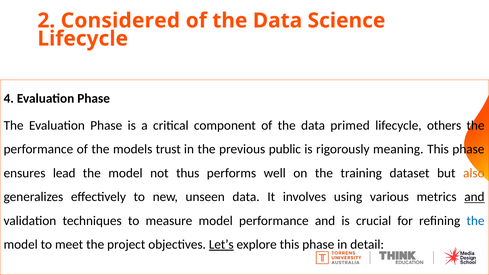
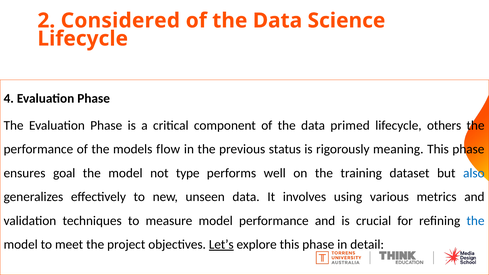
trust: trust -> flow (168, 149)
public: public -> status (285, 149)
lead: lead -> goal (64, 173)
thus: thus -> type (188, 173)
also colour: orange -> blue (474, 173)
and underline: present -> none (474, 197)
